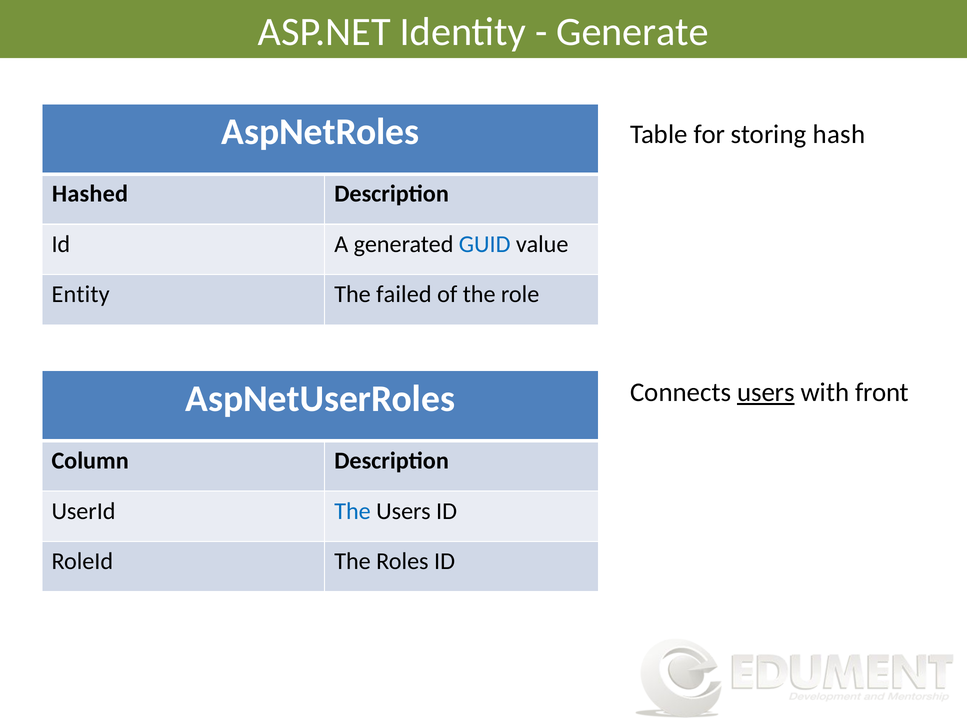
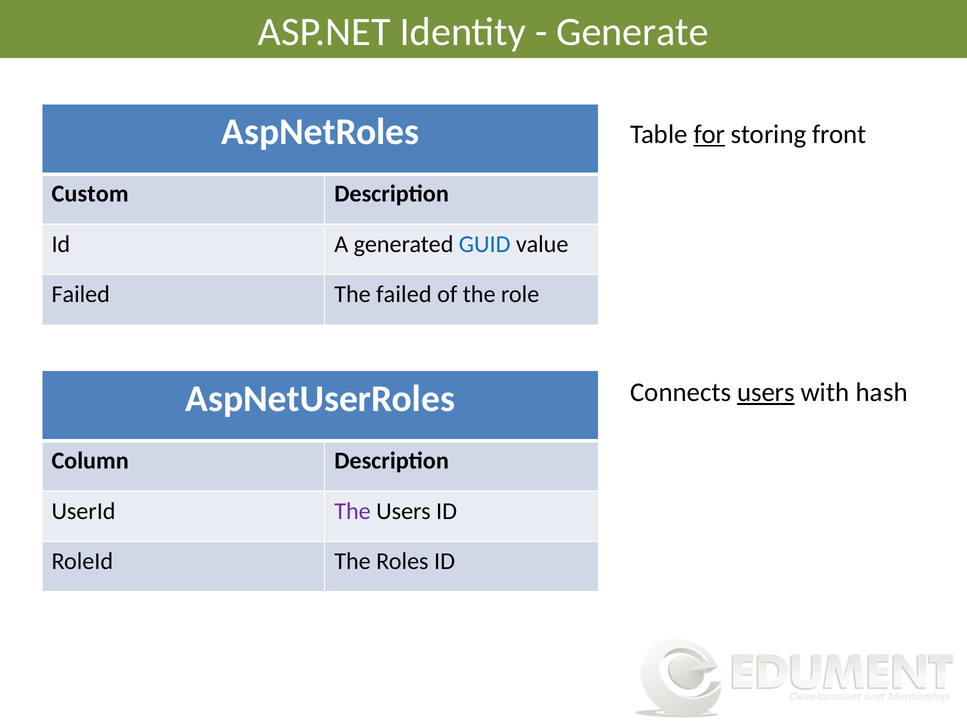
for underline: none -> present (709, 134)
hash: hash -> front (839, 134)
Hashed: Hashed -> Custom (90, 194)
Entity: Entity -> Failed (81, 294)
front: front -> hash (882, 392)
The colour: blue -> purple (353, 511)
